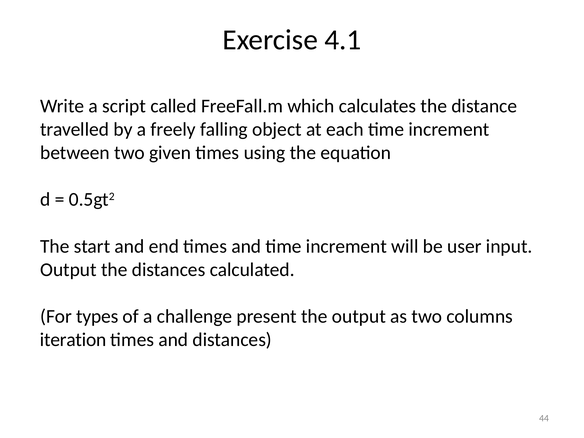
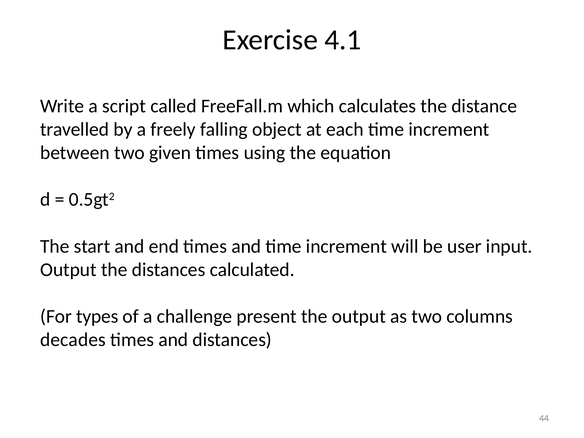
iteration: iteration -> decades (73, 340)
